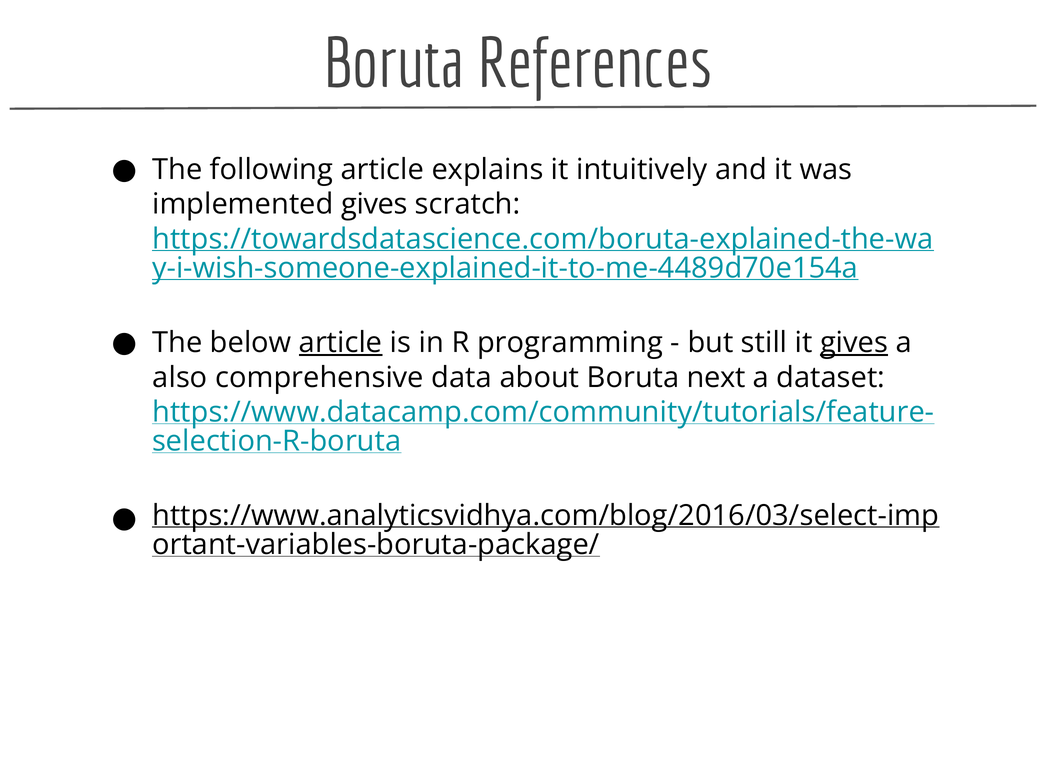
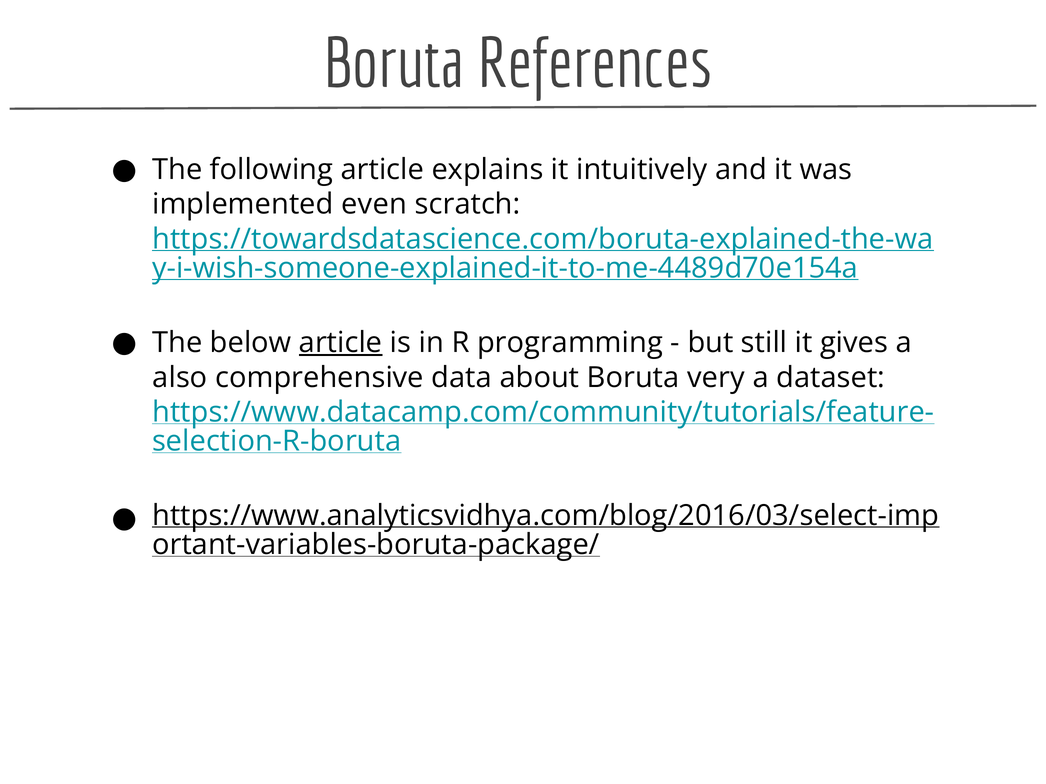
implemented gives: gives -> even (374, 204)
gives underline: present -> none (854, 343)
next: next -> very (716, 378)
